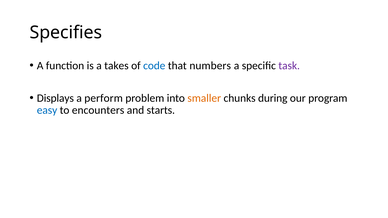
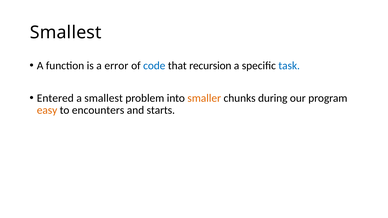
Specifies: Specifies -> Smallest (66, 33)
takes: takes -> error (116, 66)
numbers: numbers -> recursion (210, 66)
task colour: purple -> blue (289, 66)
Displays: Displays -> Entered (55, 98)
a perform: perform -> smallest (104, 98)
easy colour: blue -> orange (47, 110)
